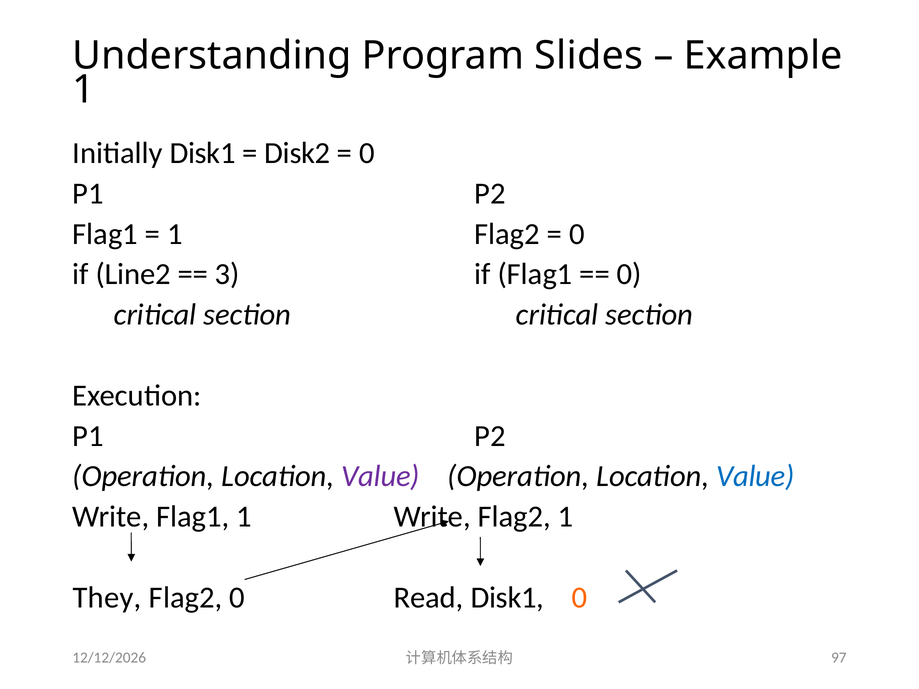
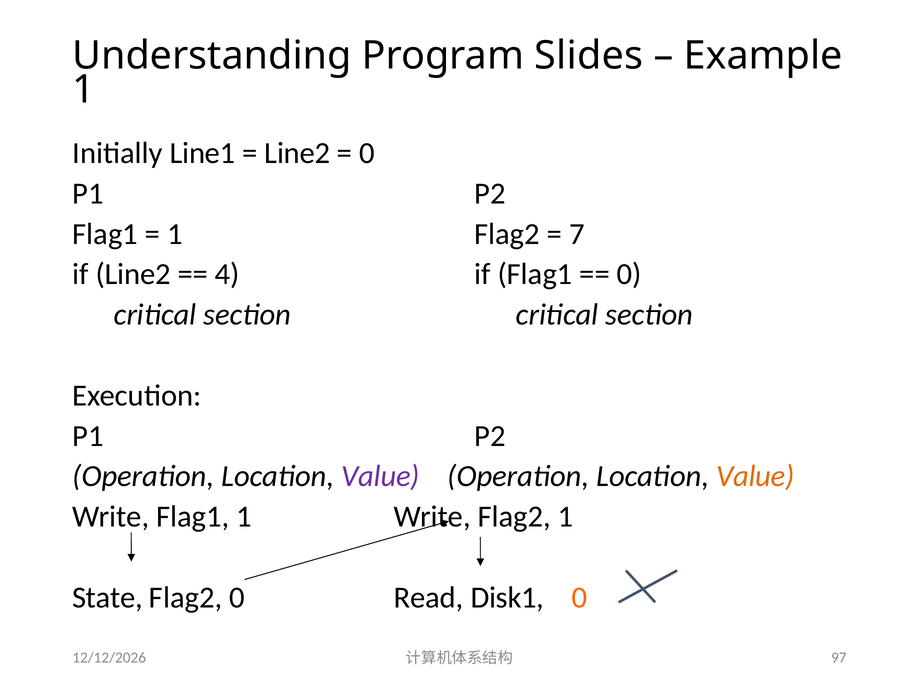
Initially Disk1: Disk1 -> Line1 (203, 153)
Disk2: Disk2 -> Line2 (297, 153)
0: 0 -> 7 (577, 234)
3: 3 -> 4 (227, 274)
Value colour: blue -> orange (755, 476)
They: They -> State (107, 598)
